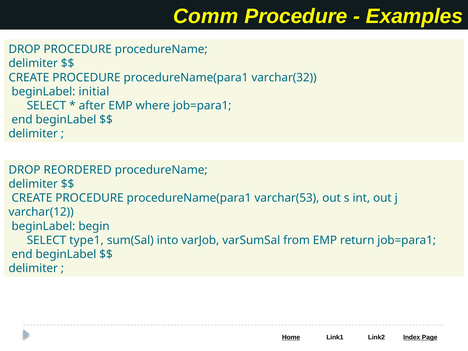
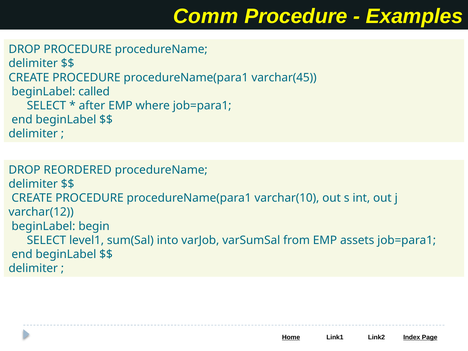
varchar(32: varchar(32 -> varchar(45 (284, 77)
initial: initial -> called (94, 92)
varchar(53: varchar(53 -> varchar(10 (287, 198)
type1: type1 -> level1 (87, 240)
return: return -> assets (357, 240)
